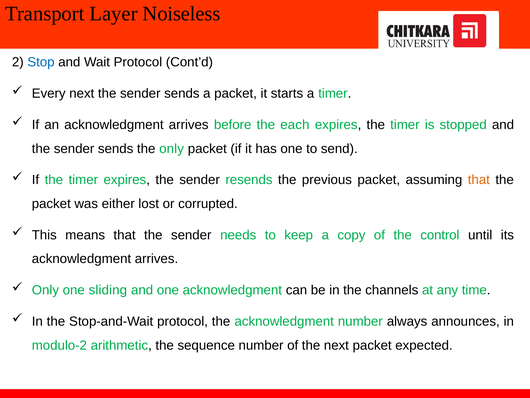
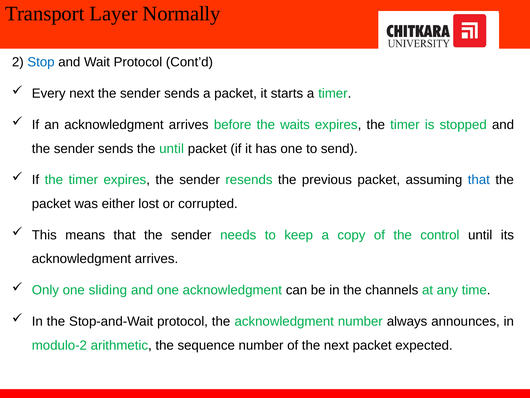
Noiseless: Noiseless -> Normally (182, 14)
each: each -> waits (295, 125)
the only: only -> until (172, 148)
that colour: orange -> blue (479, 180)
